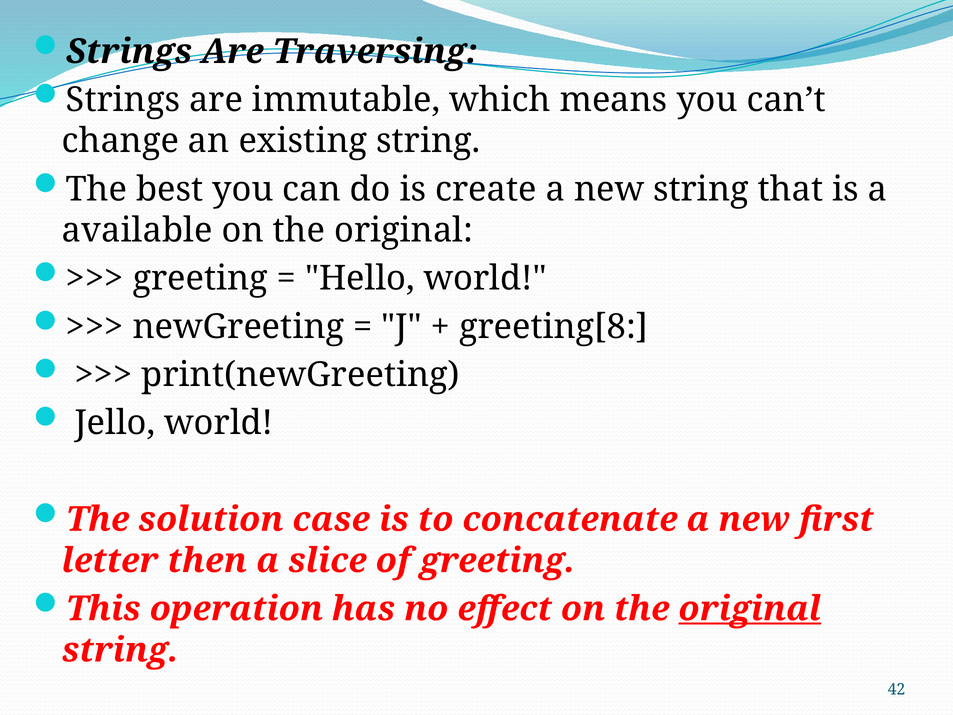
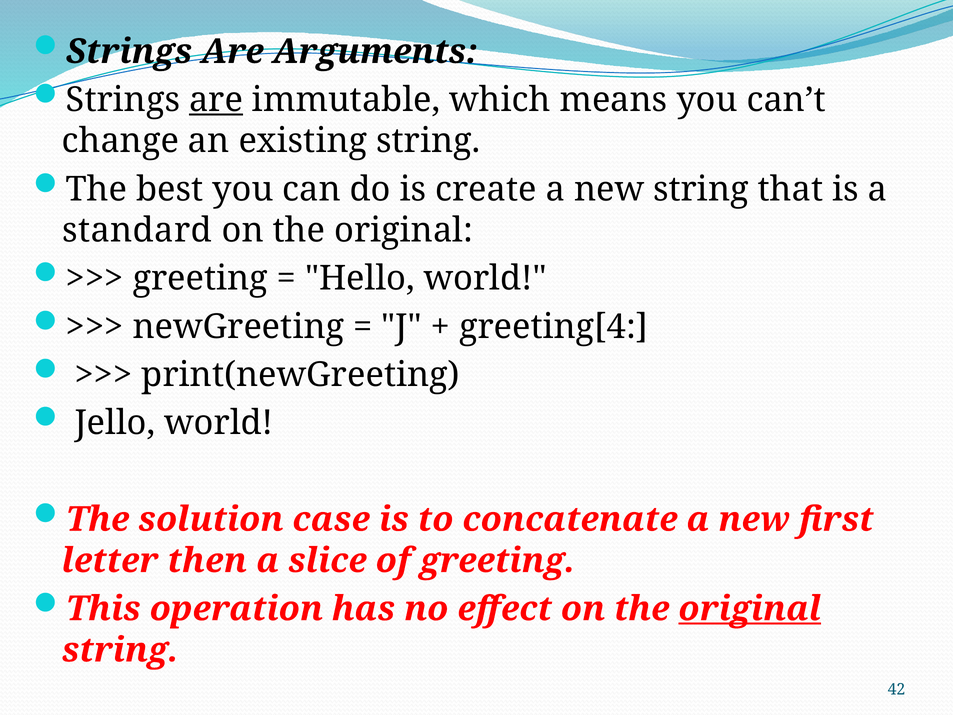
Traversing: Traversing -> Arguments (375, 52)
are underline: none -> present (216, 100)
available: available -> standard (137, 230)
greeting[8: greeting[8 -> greeting[4 (554, 327)
